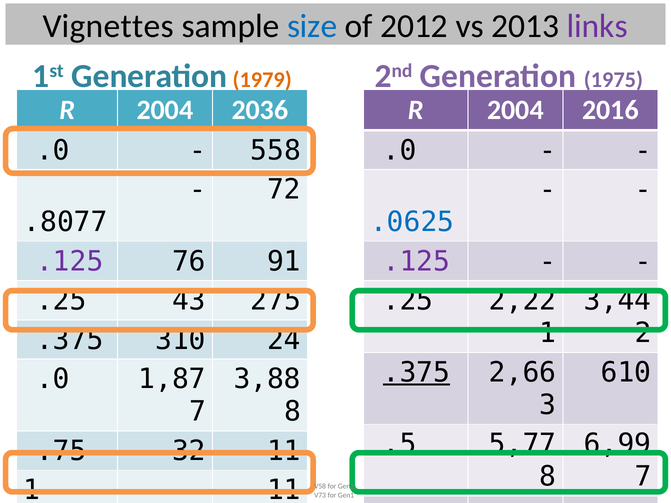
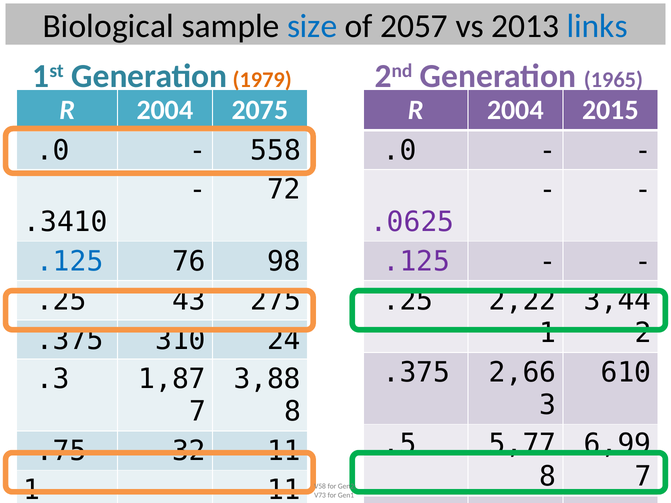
Vignettes: Vignettes -> Biological (108, 26)
2012: 2012 -> 2057 (414, 26)
links colour: purple -> blue (597, 26)
1975: 1975 -> 1965 (613, 80)
2036: 2036 -> 2075 (260, 110)
2016: 2016 -> 2015 (610, 110)
.8077: .8077 -> .3410 (66, 222)
.0625 colour: blue -> purple (412, 222)
.125 colour: purple -> blue (70, 262)
91: 91 -> 98 (284, 262)
.375 underline: present -> none (416, 373)
.0: .0 -> .3 (53, 379)
